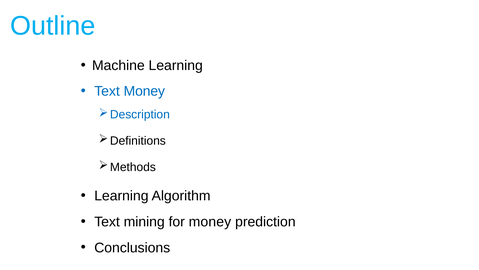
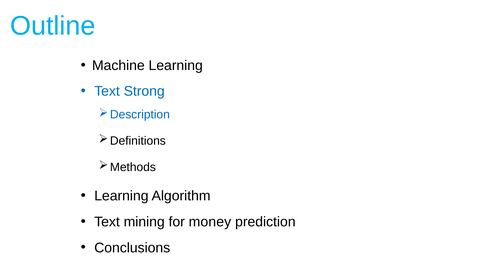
Text Money: Money -> Strong (144, 91)
